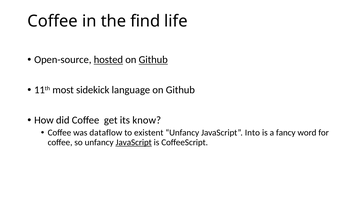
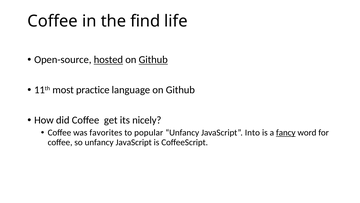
sidekick: sidekick -> practice (93, 90)
know: know -> nicely (147, 120)
dataflow: dataflow -> favorites (106, 132)
existent: existent -> popular (149, 132)
fancy underline: none -> present (286, 132)
JavaScript underline: present -> none (134, 142)
